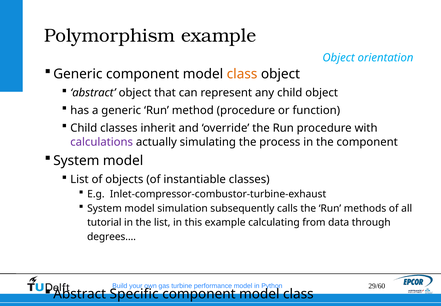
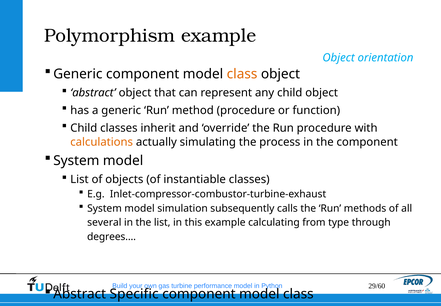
calculations colour: purple -> orange (102, 142)
tutorial: tutorial -> several (104, 222)
from data: data -> type (339, 222)
